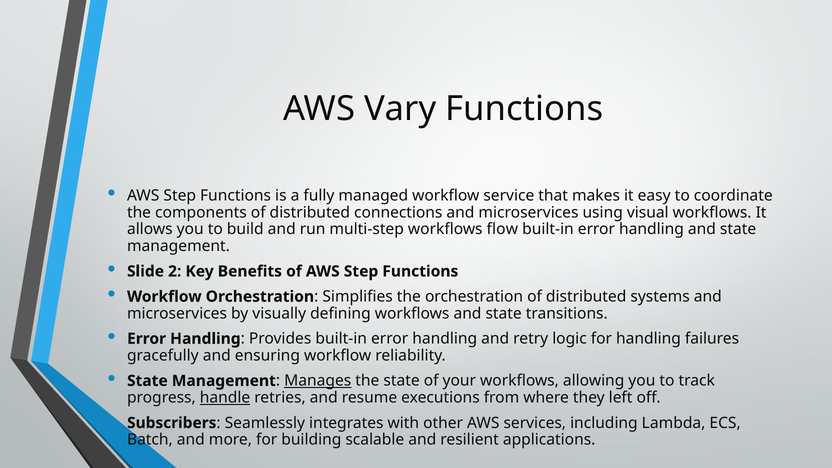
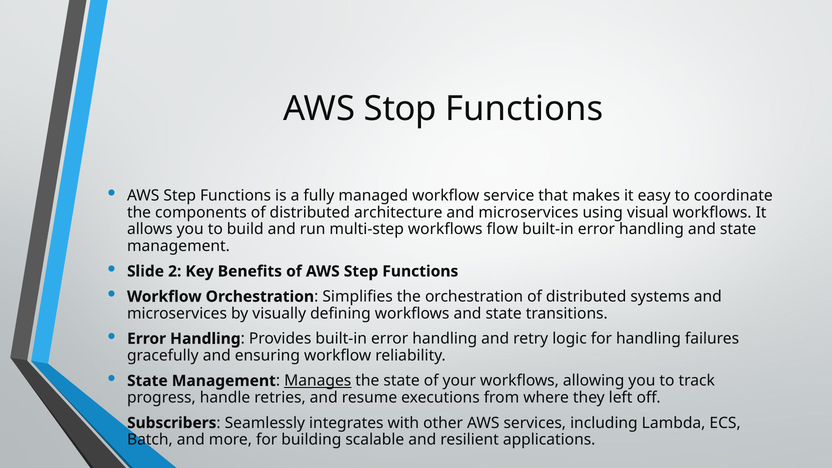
Vary: Vary -> Stop (400, 109)
connections: connections -> architecture (398, 212)
handle underline: present -> none (225, 398)
